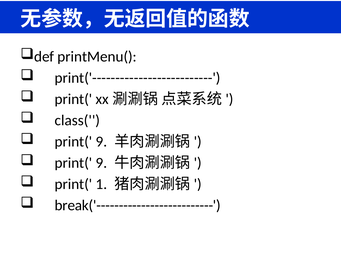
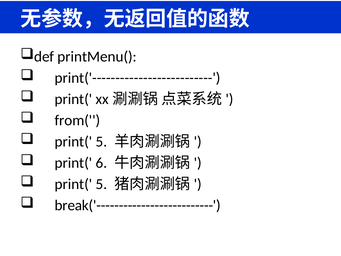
class(: class( -> from( (77, 120)
9: 9 -> 5 (101, 141)
9: 9 -> 6 (101, 163)
1: 1 -> 5 (101, 184)
